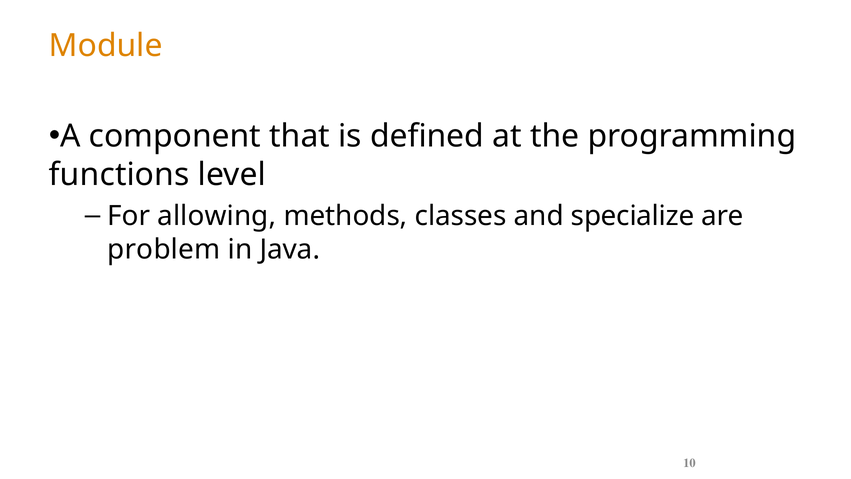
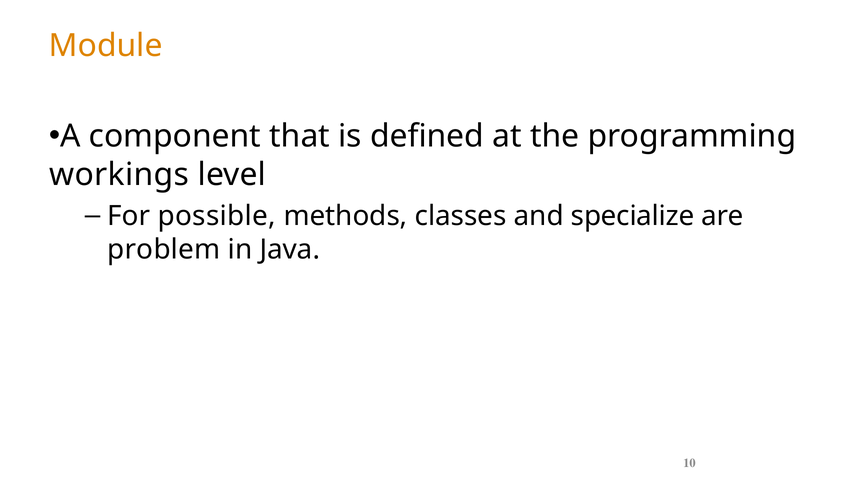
functions: functions -> workings (119, 175)
allowing: allowing -> possible (217, 216)
